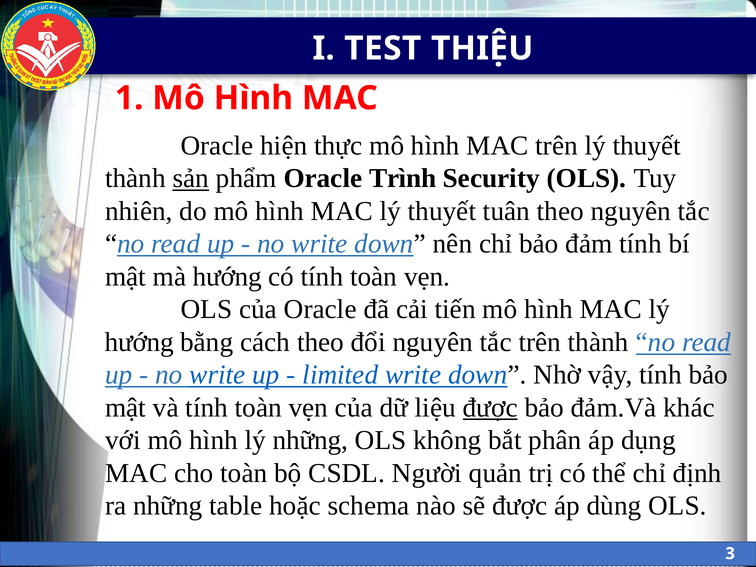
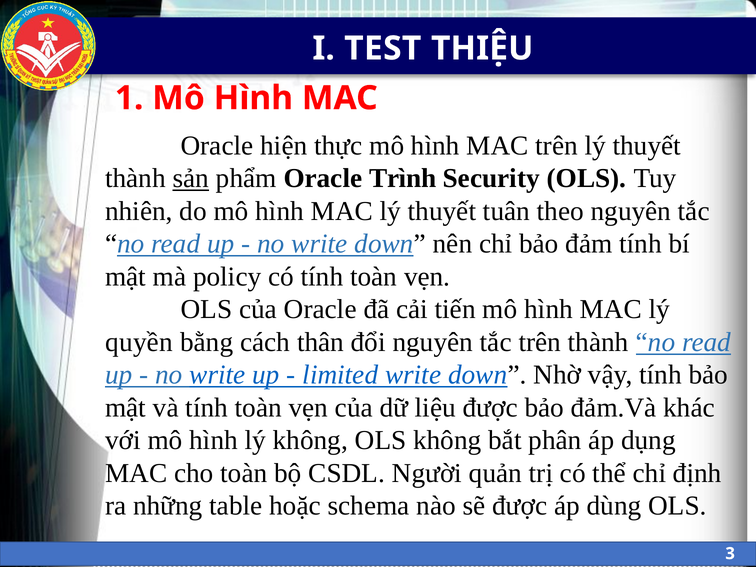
mà hướng: hướng -> policy (227, 277)
hướng: hướng -> quyền (139, 342)
cách theo: theo -> thân (320, 342)
được underline: present -> none (490, 408)
lý những: những -> không (310, 440)
